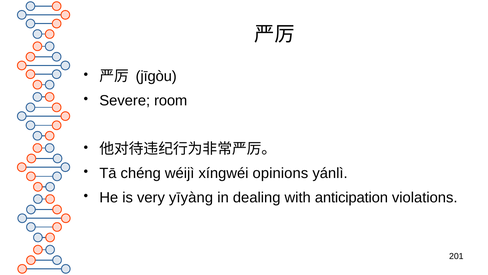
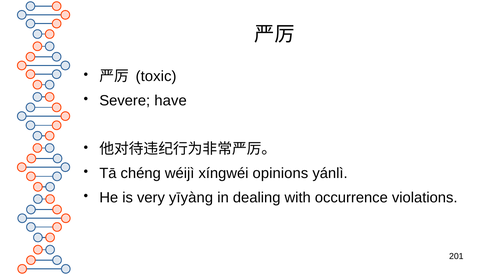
jīgòu: jīgòu -> toxic (156, 76)
room: room -> have (171, 100)
anticipation: anticipation -> occurrence (351, 197)
